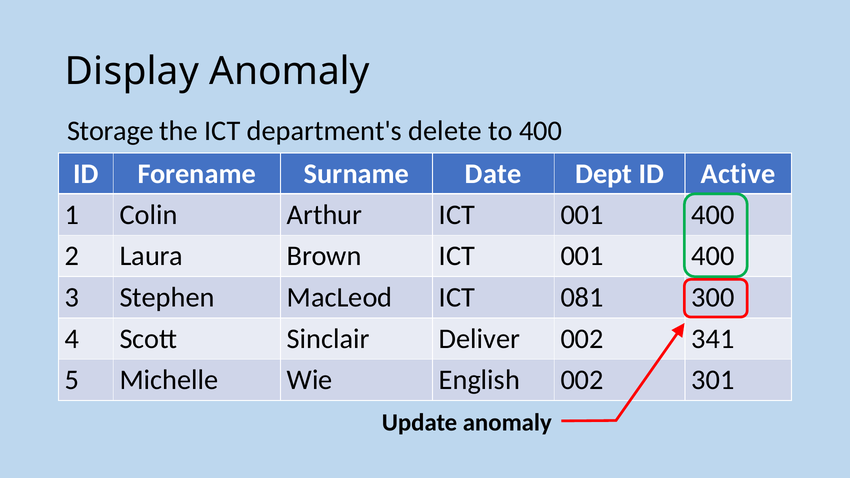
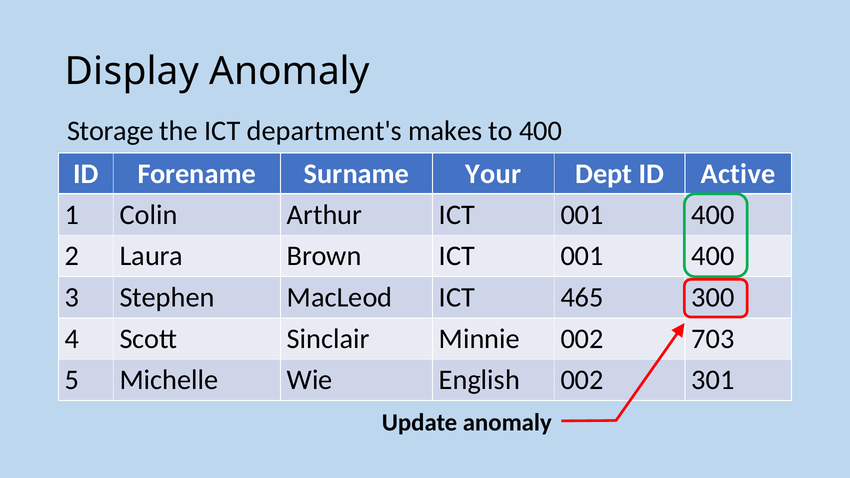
delete: delete -> makes (445, 131)
Date: Date -> Your (493, 174)
081: 081 -> 465 (582, 298)
Deliver: Deliver -> Minnie (479, 339)
341: 341 -> 703 (713, 339)
